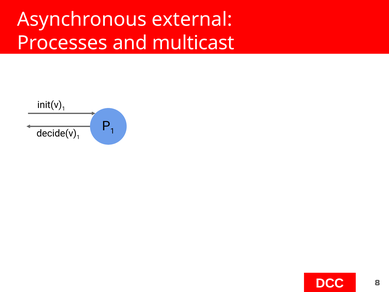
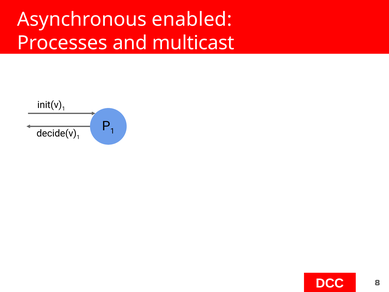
external: external -> enabled (192, 19)
